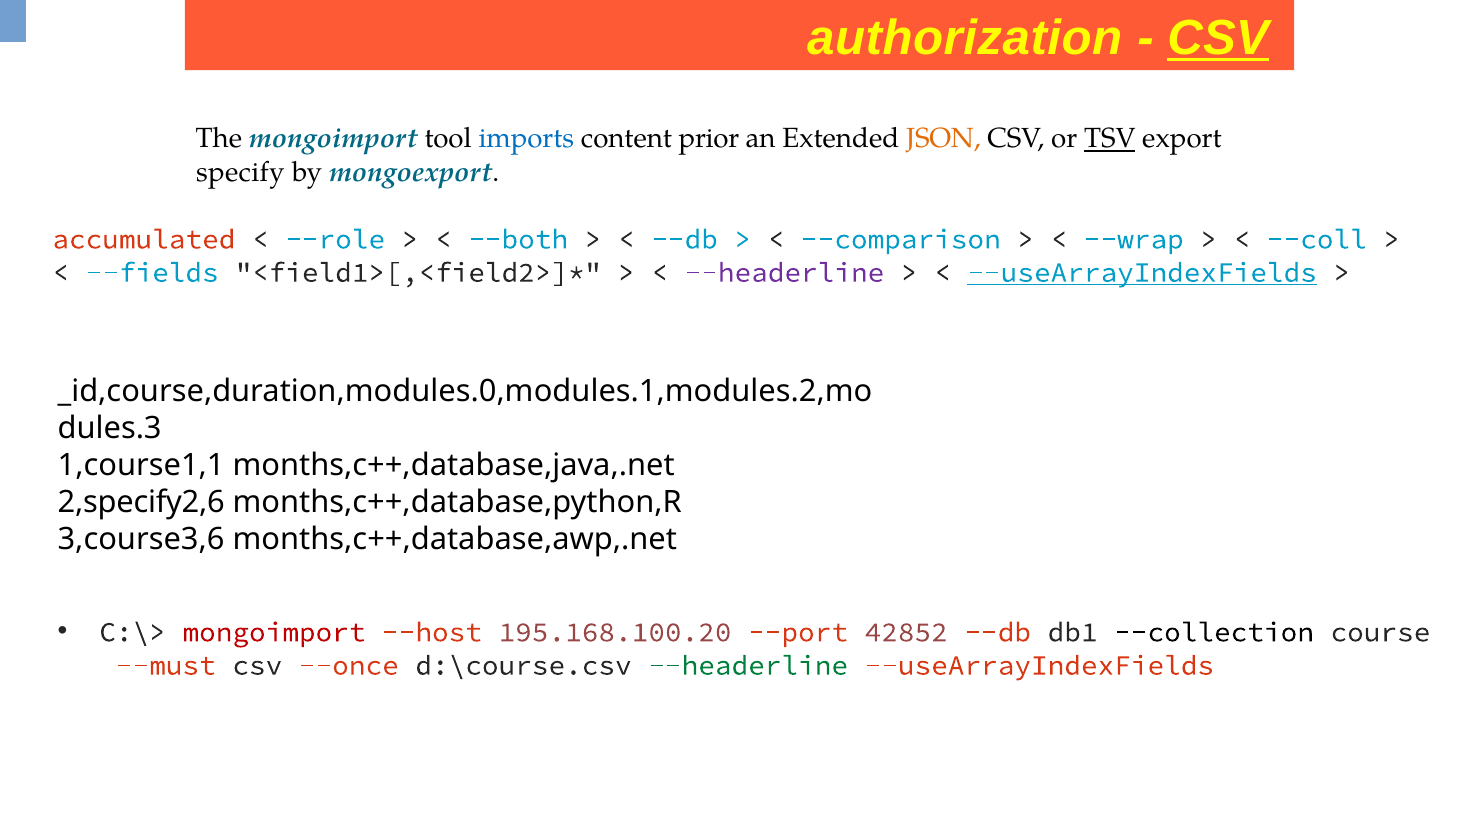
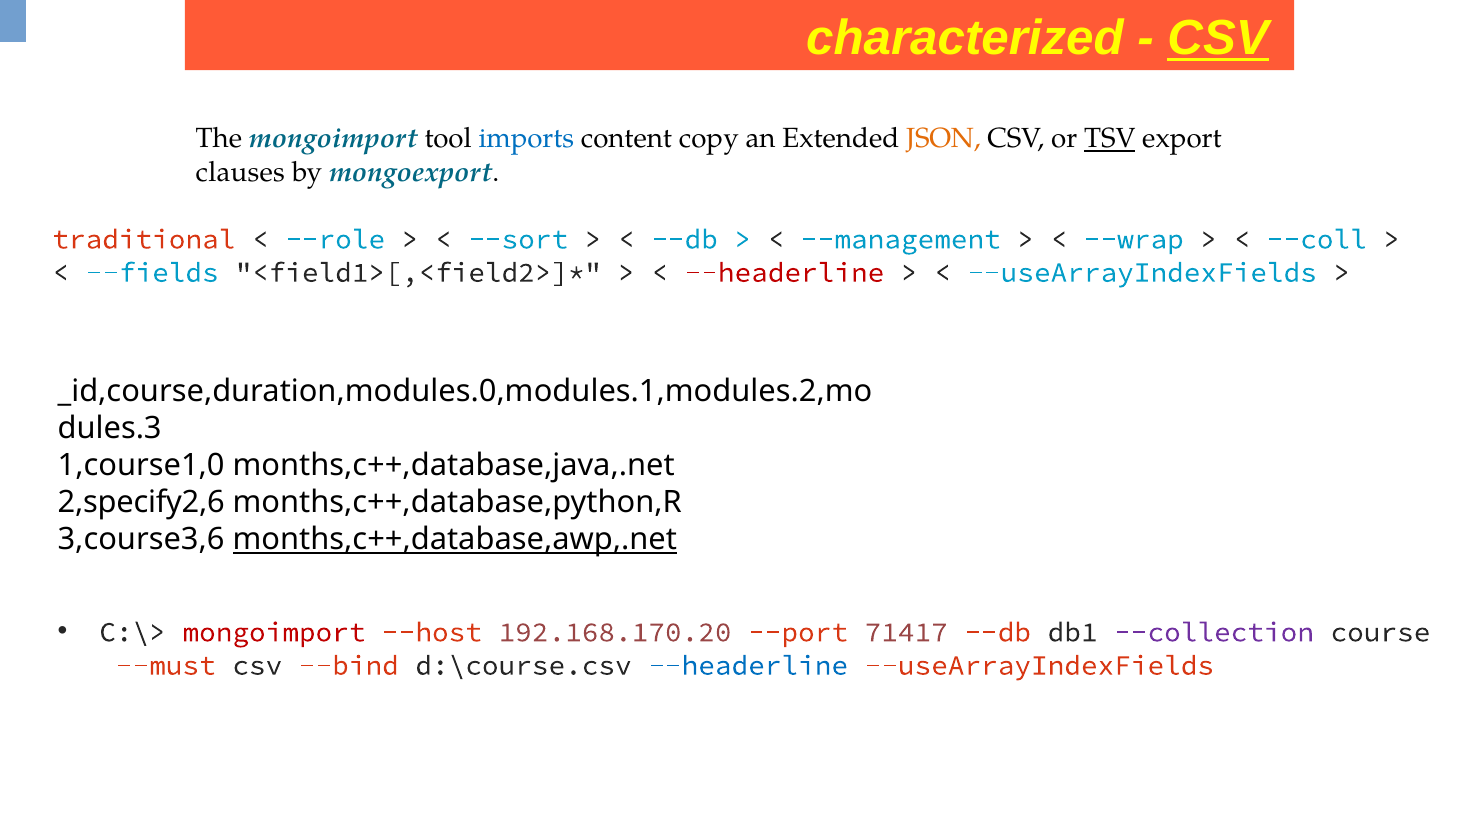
authorization: authorization -> characterized (965, 38)
prior: prior -> copy (709, 139)
specify: specify -> clauses (240, 172)
accumulated: accumulated -> traditional (144, 239)
--both: --both -> --sort (518, 239)
--comparison: --comparison -> --management (901, 239)
--headerline colour: purple -> red (784, 273)
--useArrayIndexFields underline: present -> none (1142, 273)
1,course1,1: 1,course1,1 -> 1,course1,0 (141, 466)
months,c++,database,awp,.net underline: none -> present (455, 540)
195.168.100.20: 195.168.100.20 -> 192.168.170.20 (615, 632)
42852: 42852 -> 71417 (906, 632)
--collection colour: black -> purple (1214, 632)
--once: --once -> --bind (349, 665)
--headerline colour: green -> blue (748, 665)
